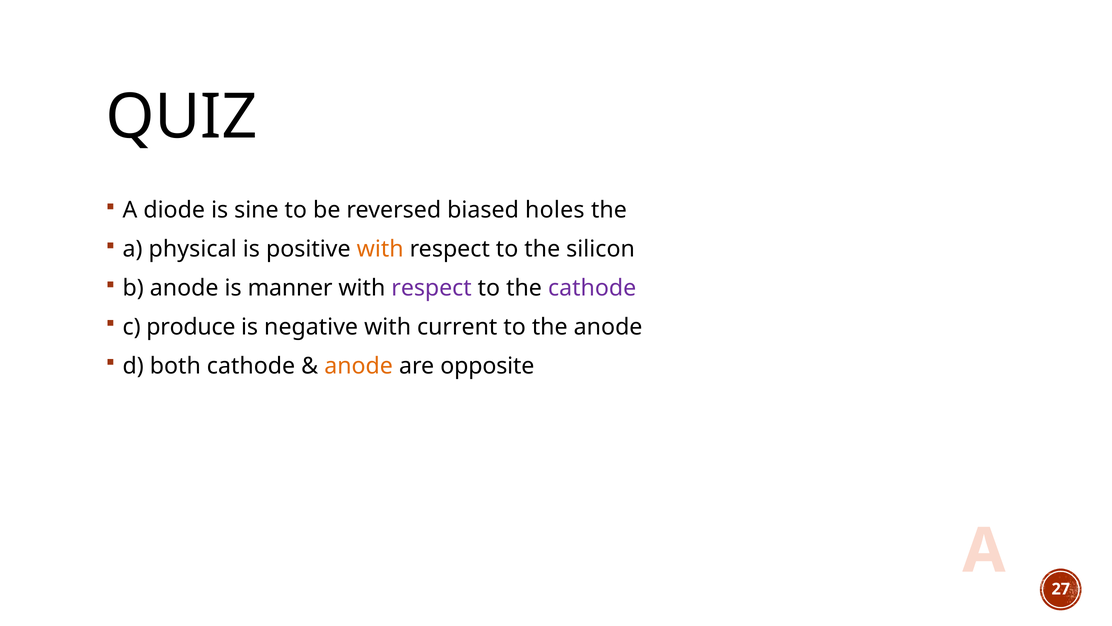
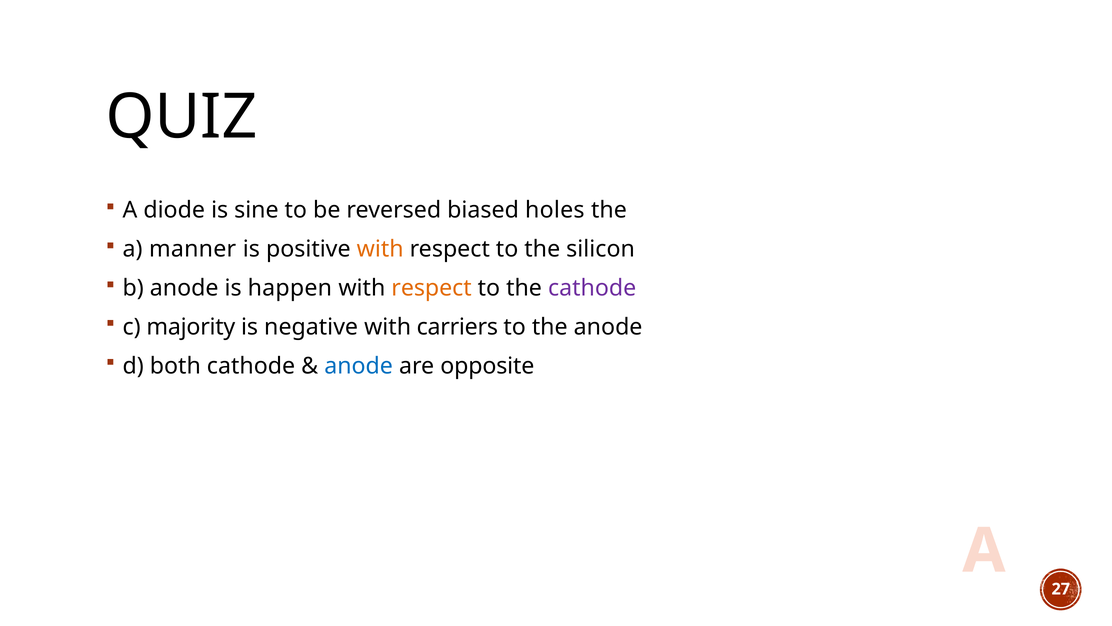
physical: physical -> manner (193, 249)
manner: manner -> happen (290, 288)
respect colour: purple -> orange (432, 288)
produce: produce -> majority (191, 327)
current: current -> carriers (457, 327)
anode colour: orange -> blue (359, 366)
